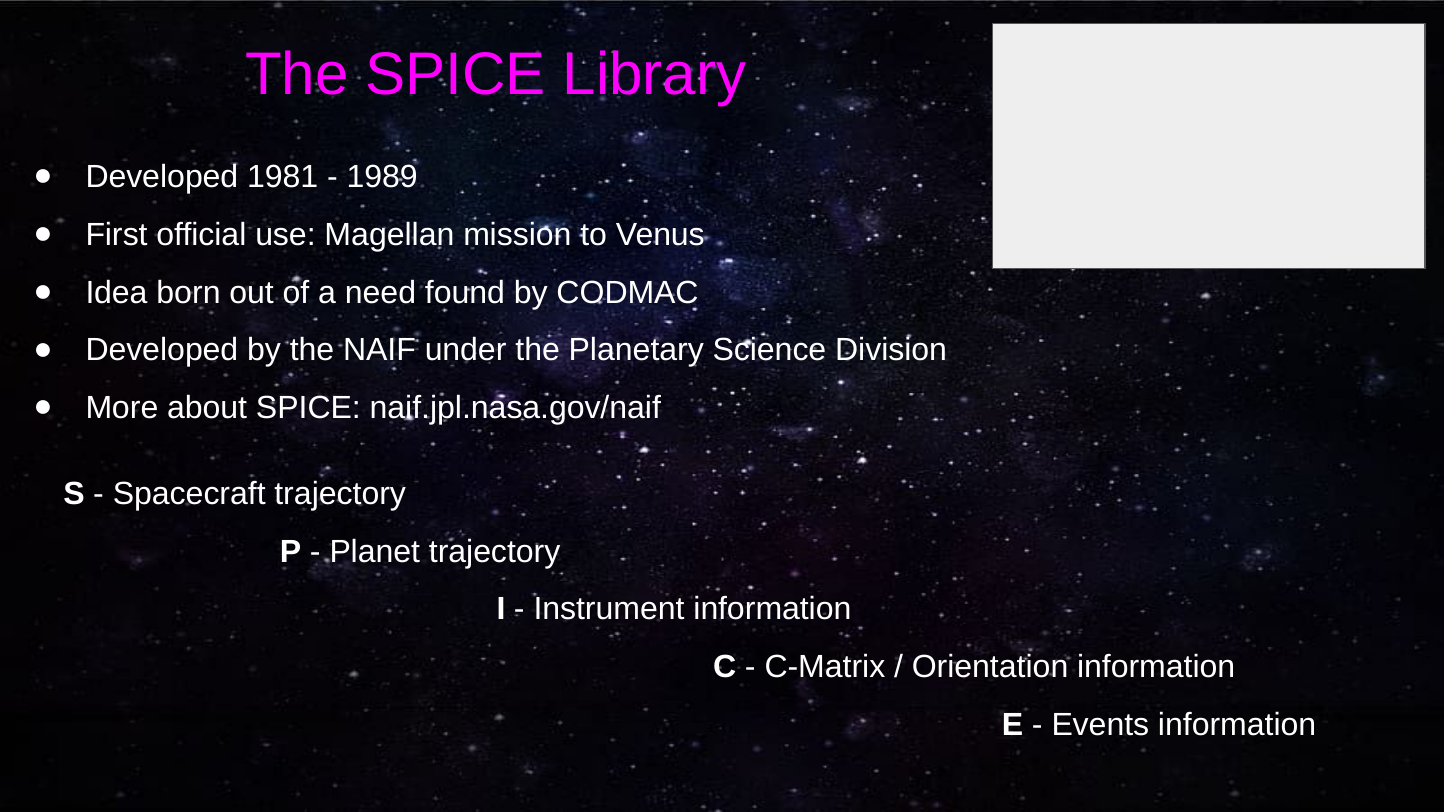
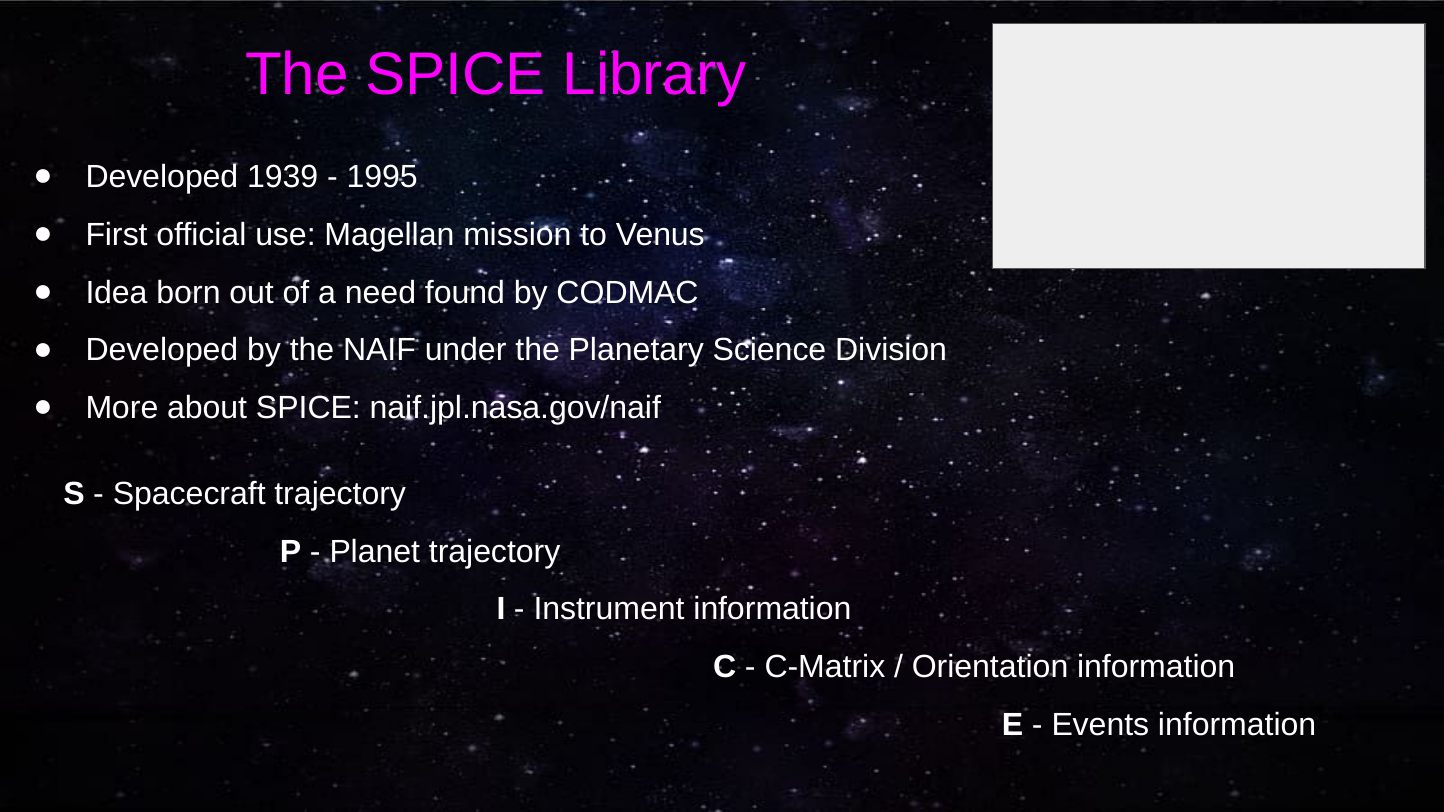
1981: 1981 -> 1939 (283, 177)
1989: 1989 -> 1995 (382, 177)
